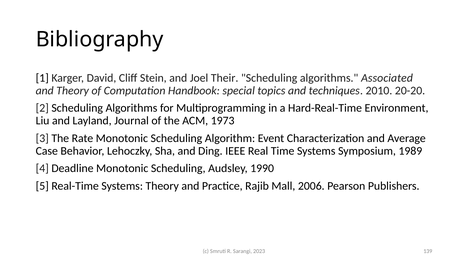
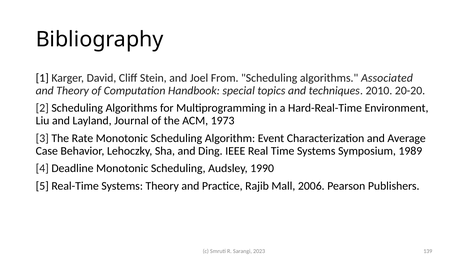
Their: Their -> From (225, 78)
